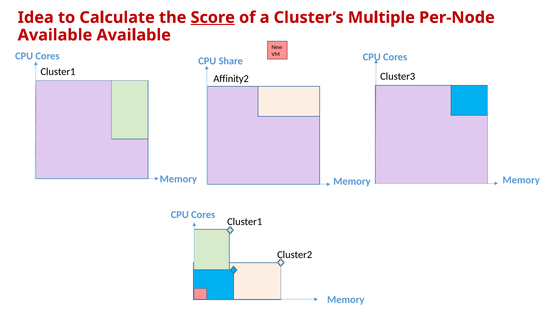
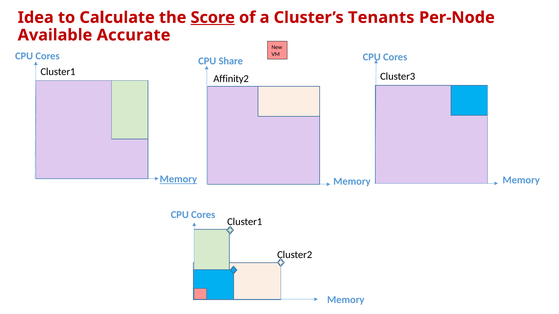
Multiple: Multiple -> Tenants (381, 18)
Available Available: Available -> Accurate (134, 35)
Memory underline: none -> present (178, 179)
